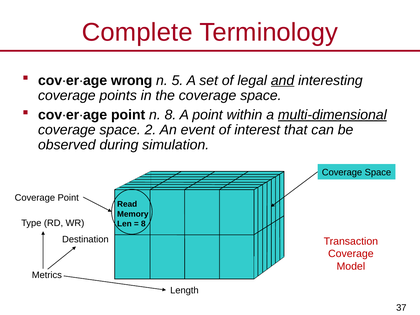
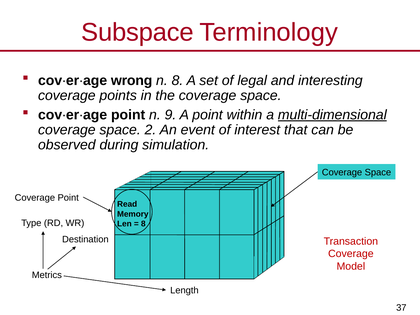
Complete: Complete -> Subspace (137, 32)
n 5: 5 -> 8 (177, 80)
and underline: present -> none (283, 80)
n 8: 8 -> 9 (170, 115)
